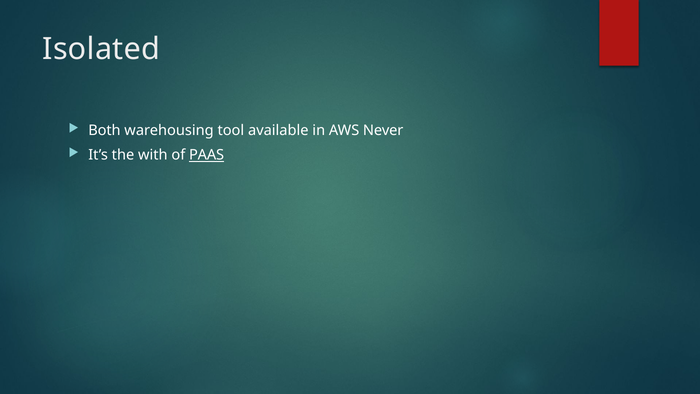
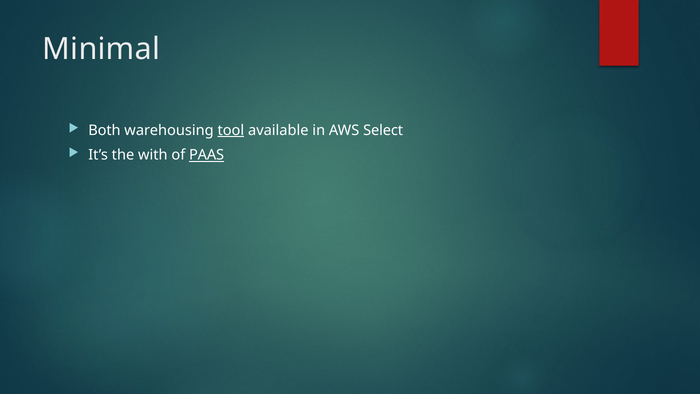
Isolated: Isolated -> Minimal (101, 49)
tool underline: none -> present (231, 130)
Never: Never -> Select (383, 130)
